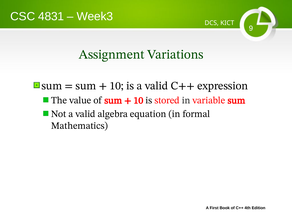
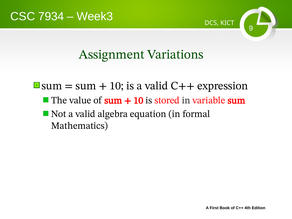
4831: 4831 -> 7934 (51, 16)
